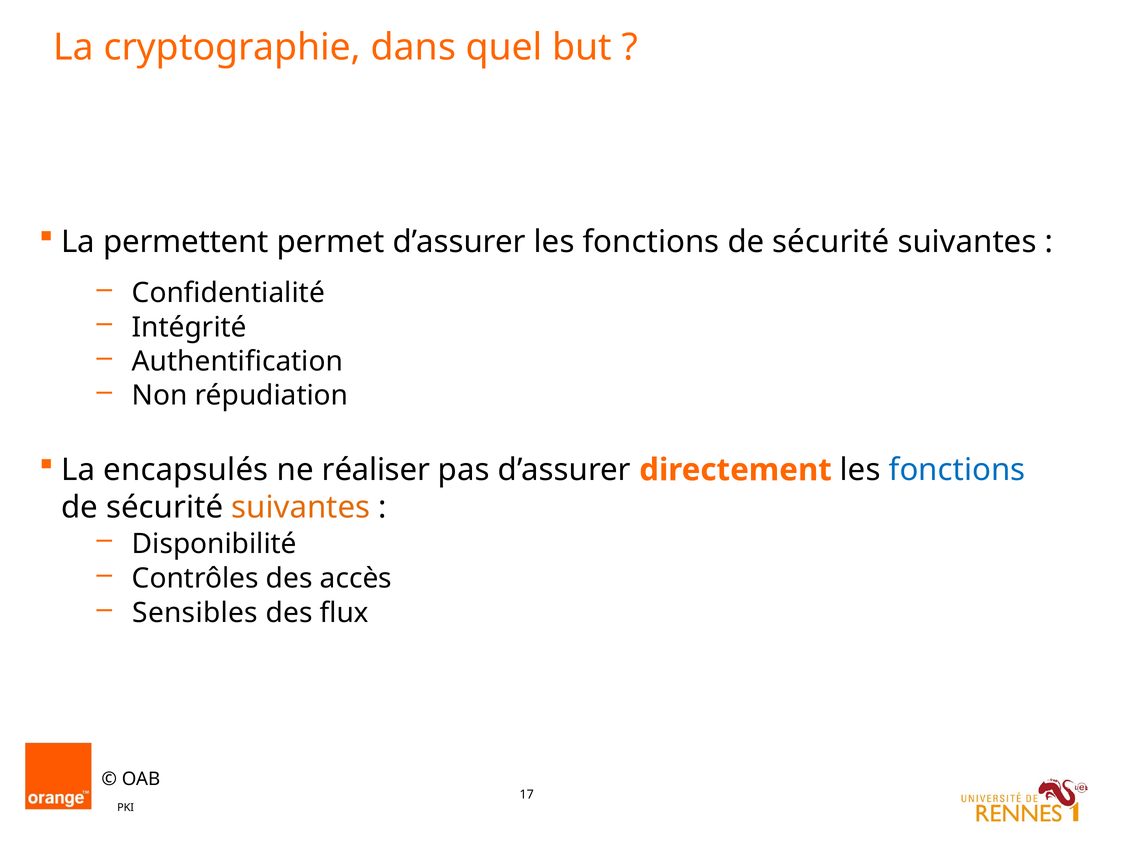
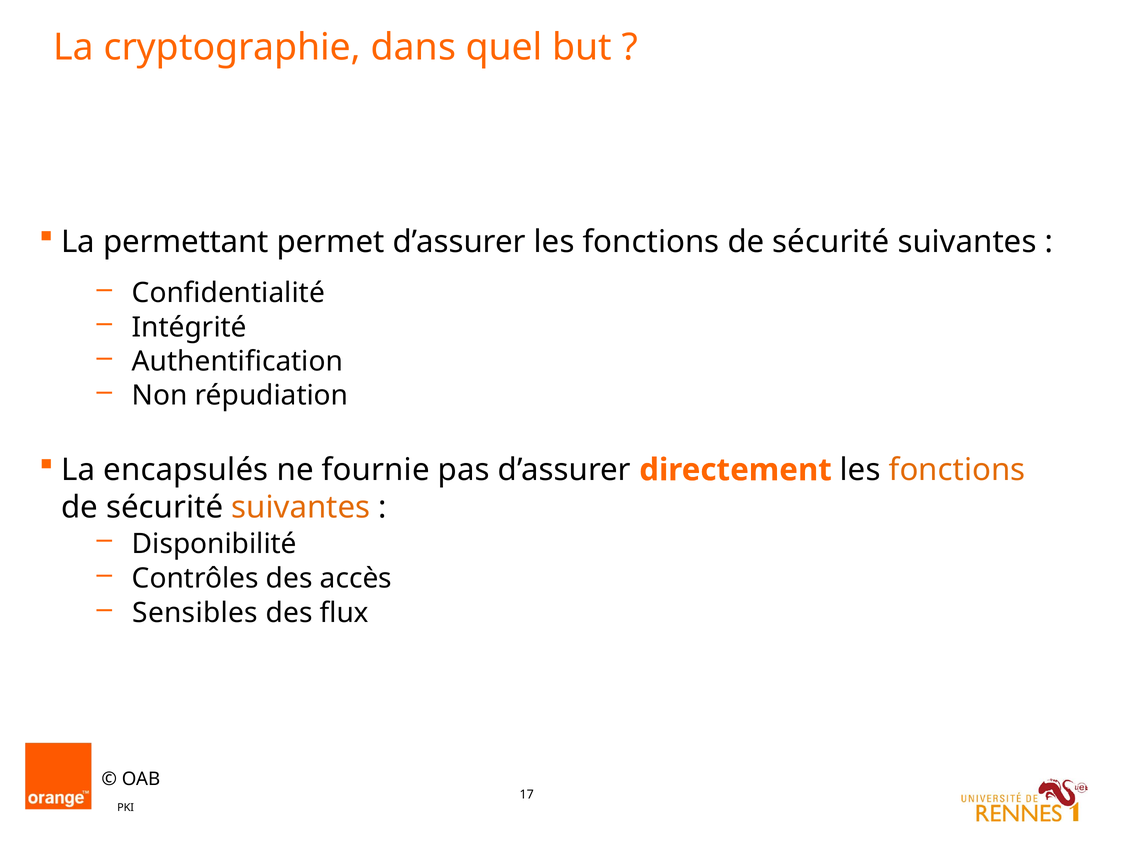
permettent: permettent -> permettant (186, 242)
réaliser: réaliser -> fournie (376, 470)
fonctions colour: blue -> orange (957, 470)
